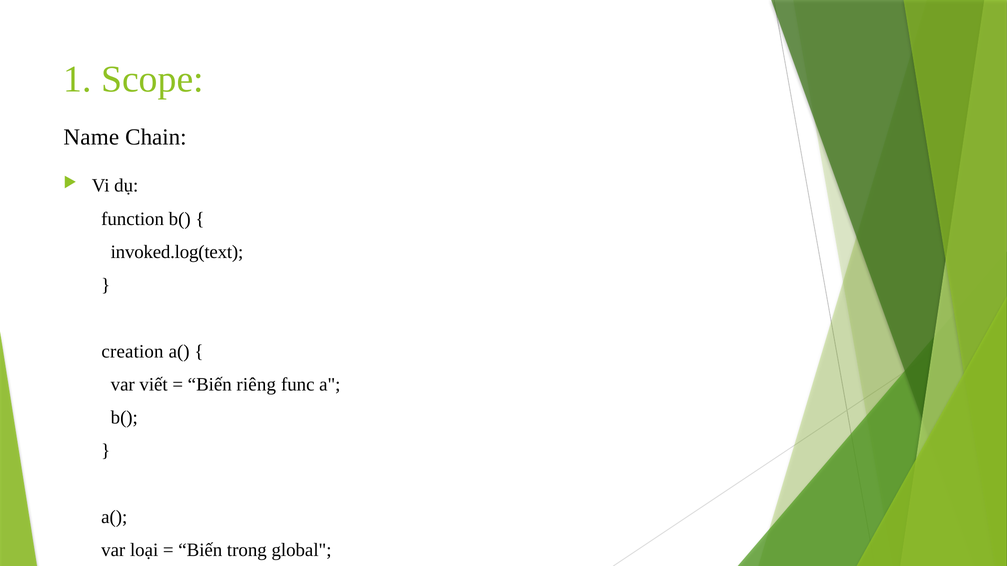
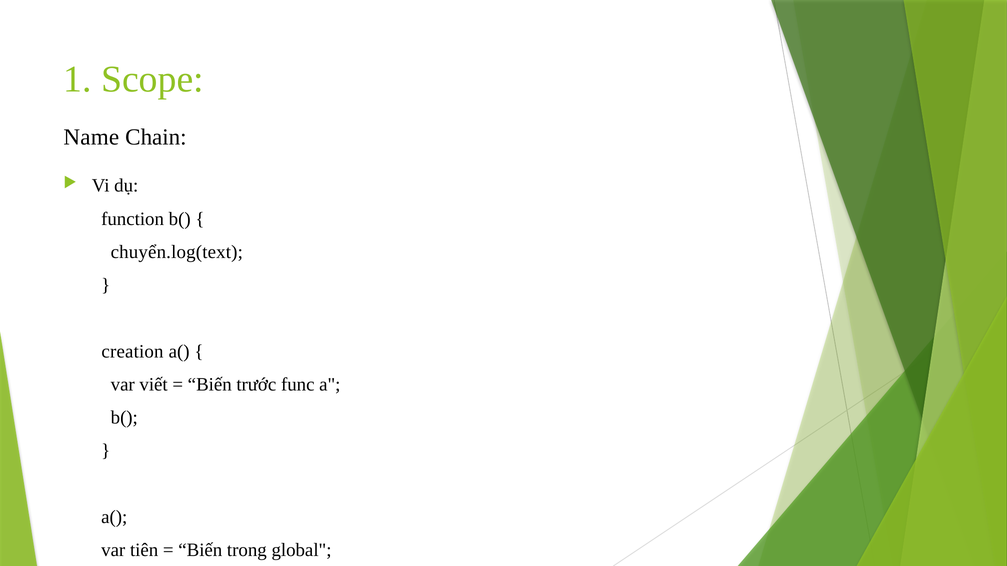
invoked.log(text: invoked.log(text -> chuyển.log(text (177, 252)
riêng: riêng -> trước (256, 385)
loại: loại -> tiên (144, 550)
